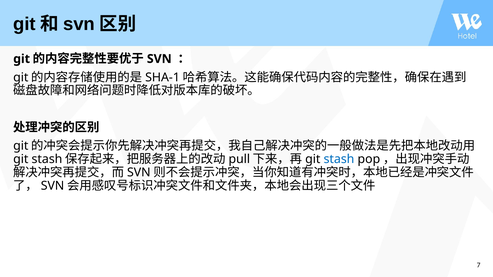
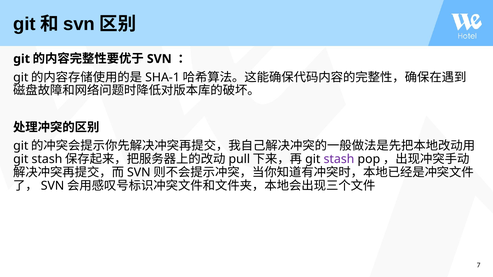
stash colour: blue -> purple (339, 159)
